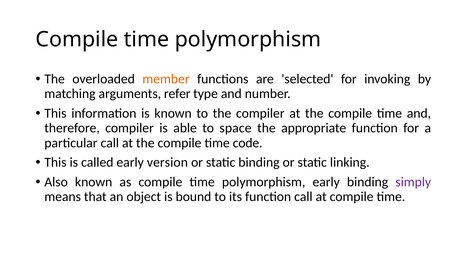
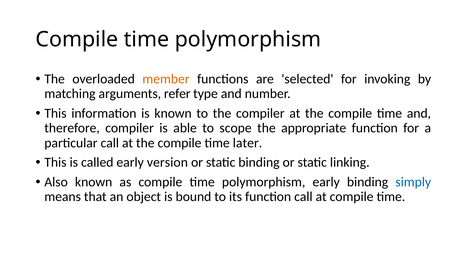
space: space -> scope (236, 128)
code: code -> later (248, 143)
simply colour: purple -> blue (413, 182)
